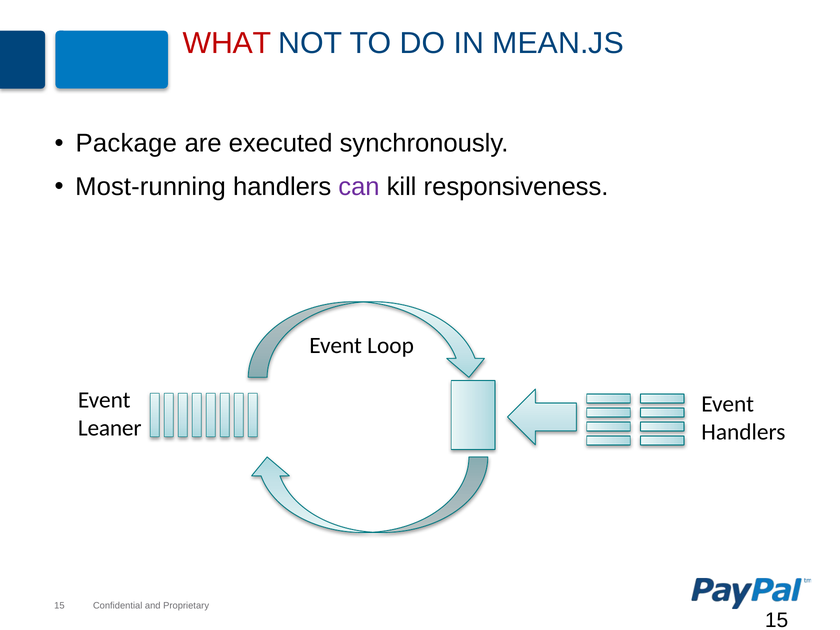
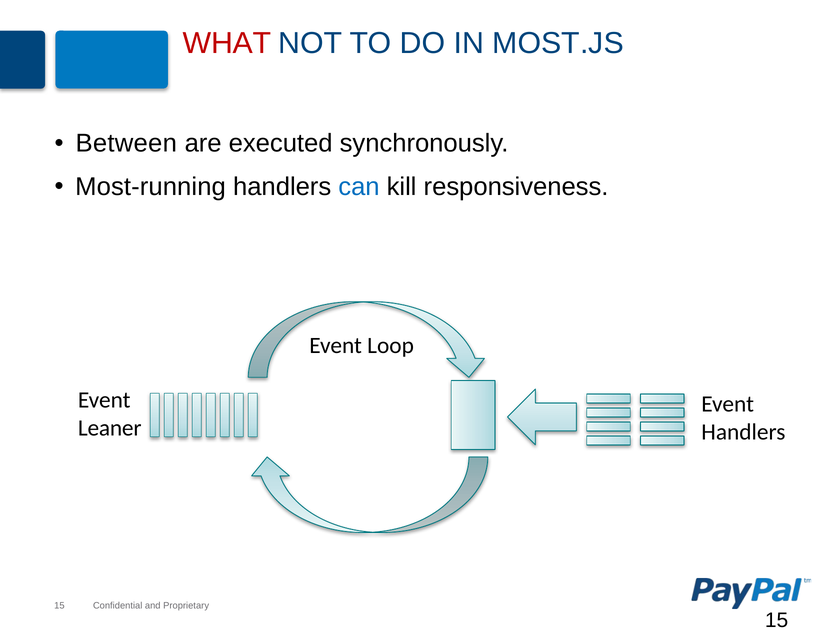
MEAN.JS: MEAN.JS -> MOST.JS (558, 43)
Package: Package -> Between (126, 143)
can colour: purple -> blue (359, 187)
